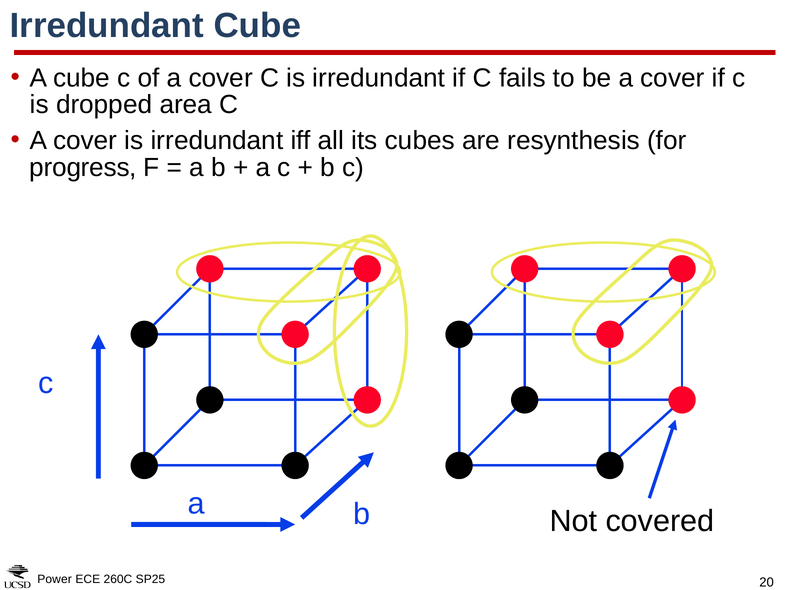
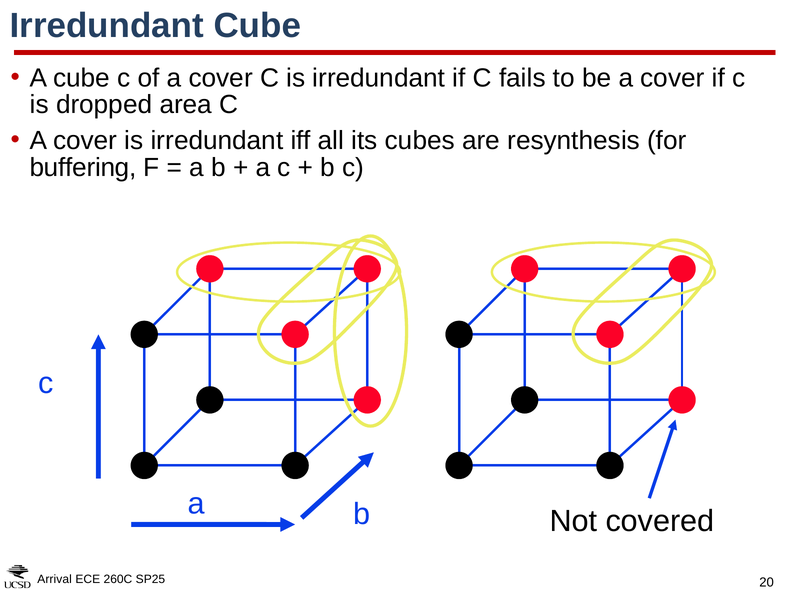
progress: progress -> buffering (83, 167)
Power: Power -> Arrival (55, 579)
